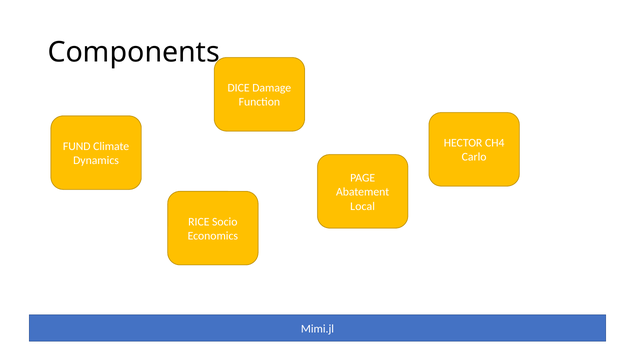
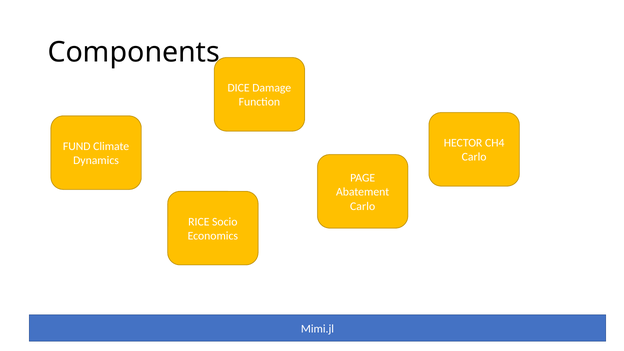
Local: Local -> Carlo (363, 206)
